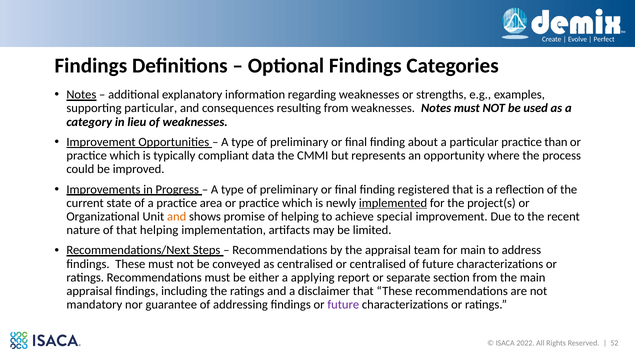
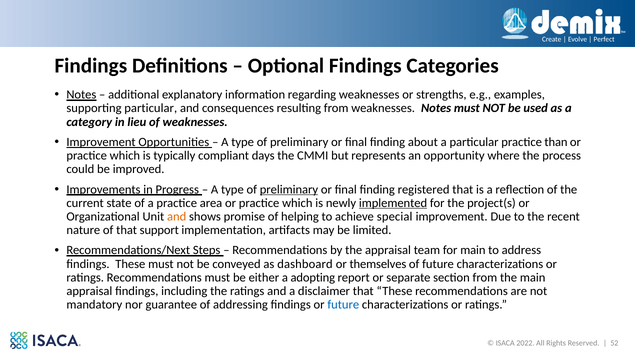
data: data -> days (263, 156)
preliminary underline: none -> present (289, 190)
that helping: helping -> support (159, 230)
as centralised: centralised -> dashboard (305, 264)
or centralised: centralised -> themselves (378, 264)
applying: applying -> adopting (313, 278)
future colour: purple -> blue (343, 305)
